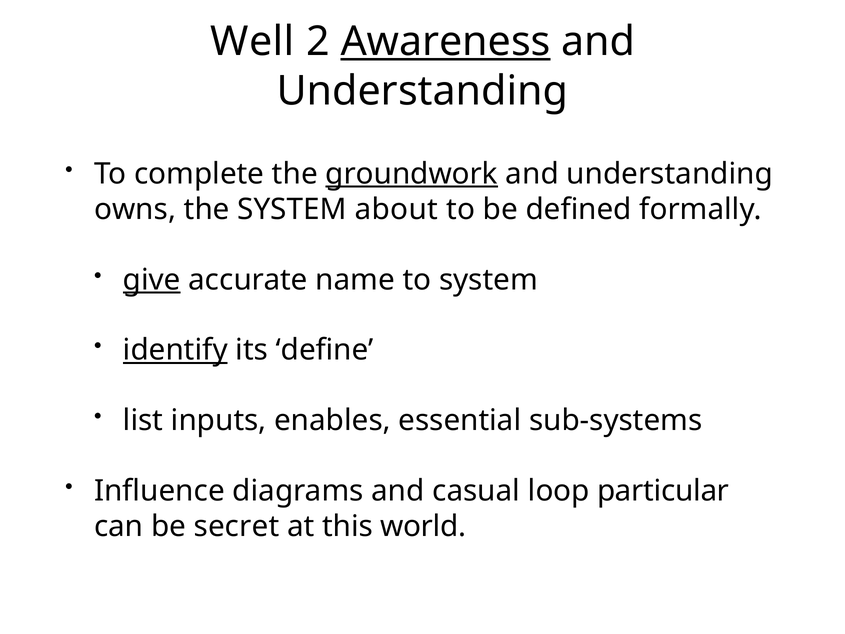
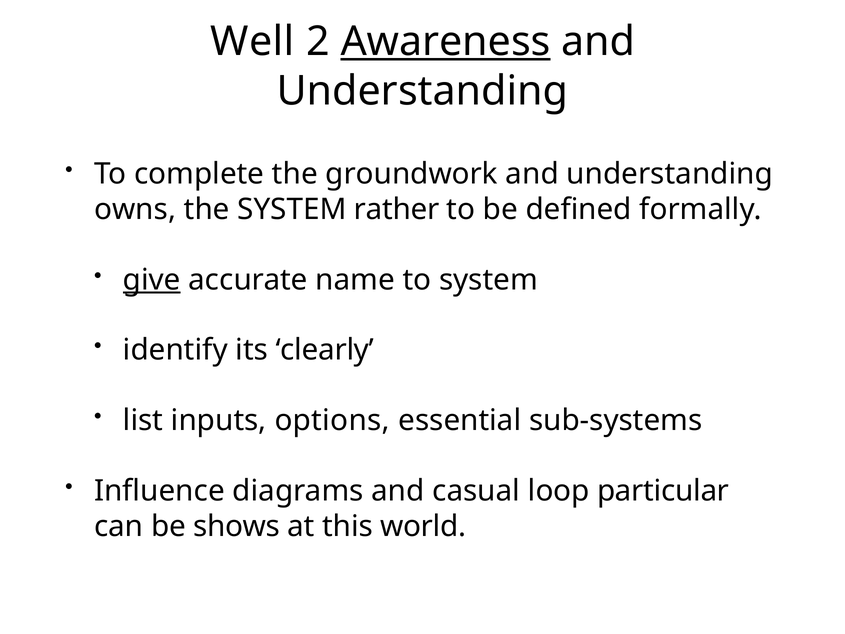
groundwork underline: present -> none (412, 174)
about: about -> rather (397, 209)
identify underline: present -> none (175, 350)
define: define -> clearly (325, 350)
enables: enables -> options (332, 420)
secret: secret -> shows (237, 526)
